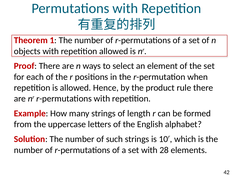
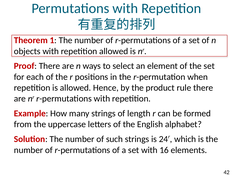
10: 10 -> 24 (163, 139)
28: 28 -> 16 (164, 150)
